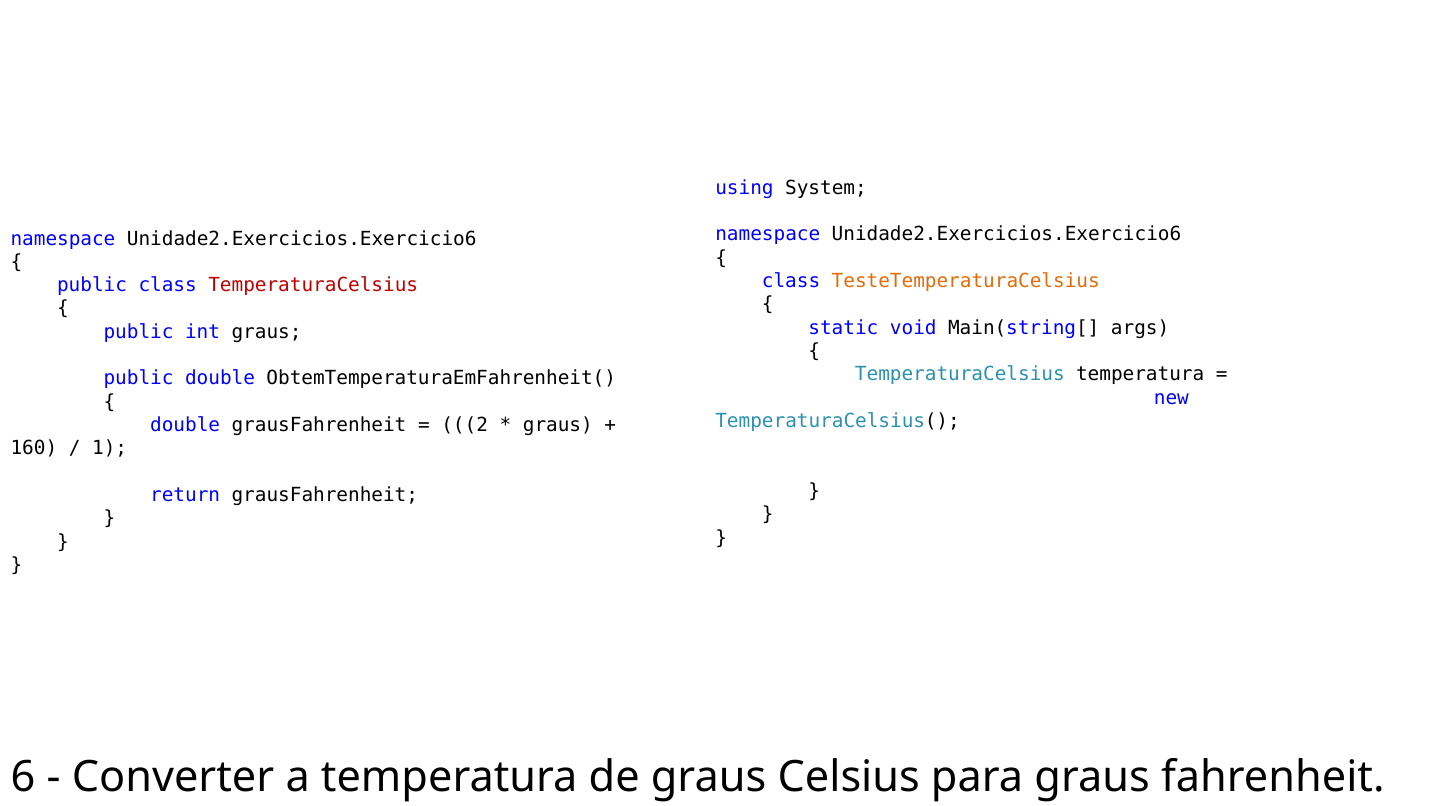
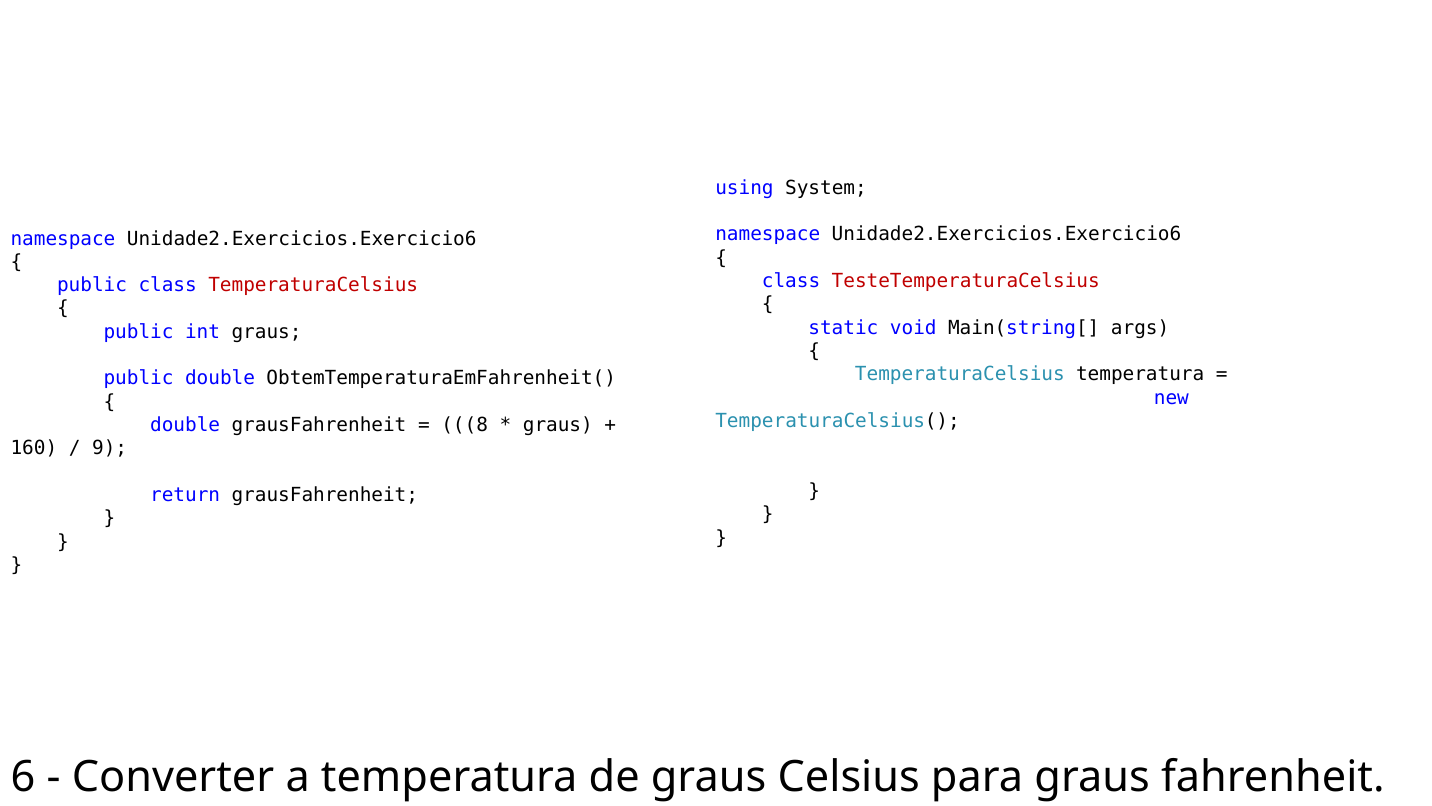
TesteTemperaturaCelsius colour: orange -> red (966, 281)
2: 2 -> 8 (465, 425)
1: 1 -> 9 (110, 448)
